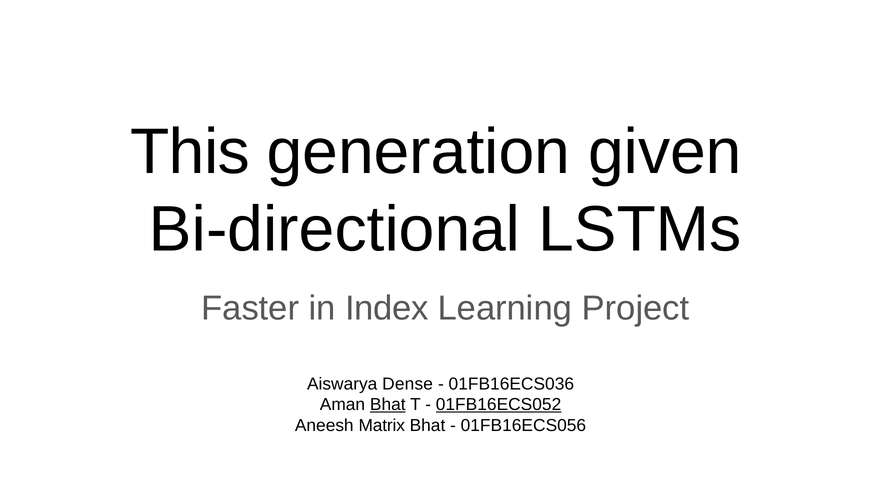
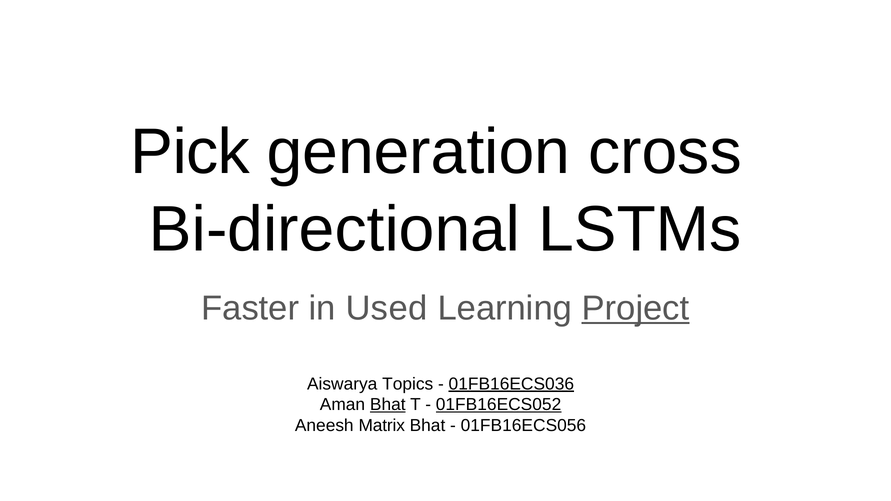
This: This -> Pick (190, 152)
given: given -> cross (665, 152)
Index: Index -> Used (386, 308)
Project underline: none -> present (636, 308)
Dense: Dense -> Topics (408, 384)
01FB16ECS036 underline: none -> present (511, 384)
